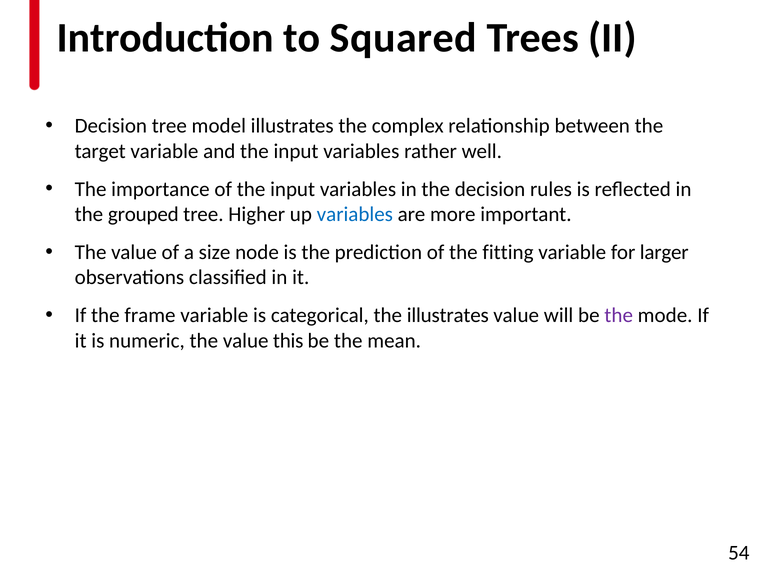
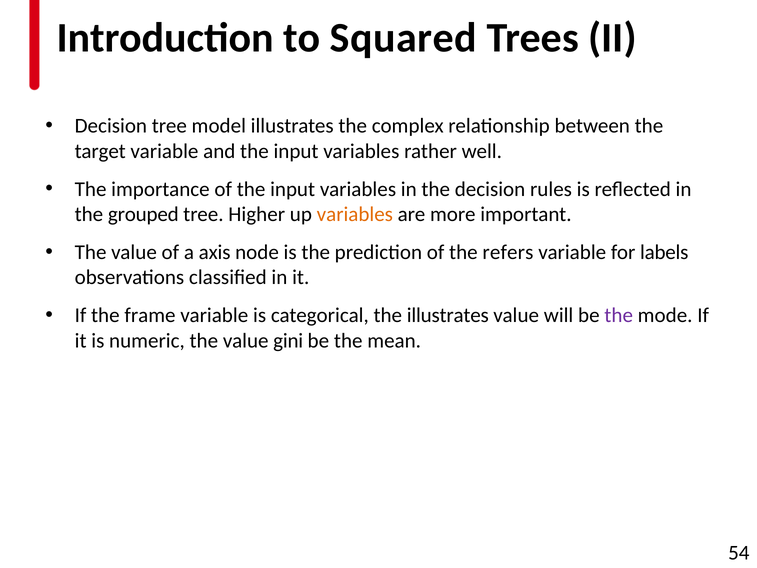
variables colour: blue -> orange (355, 214)
size: size -> axis (215, 252)
fitting: fitting -> refers (508, 252)
larger: larger -> labels (664, 252)
this: this -> gini (288, 340)
